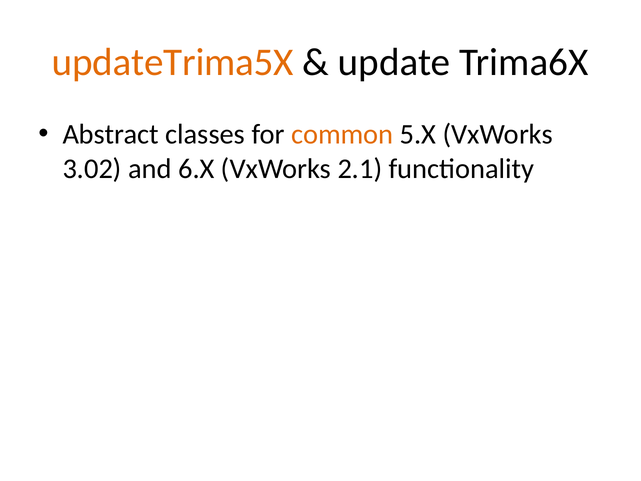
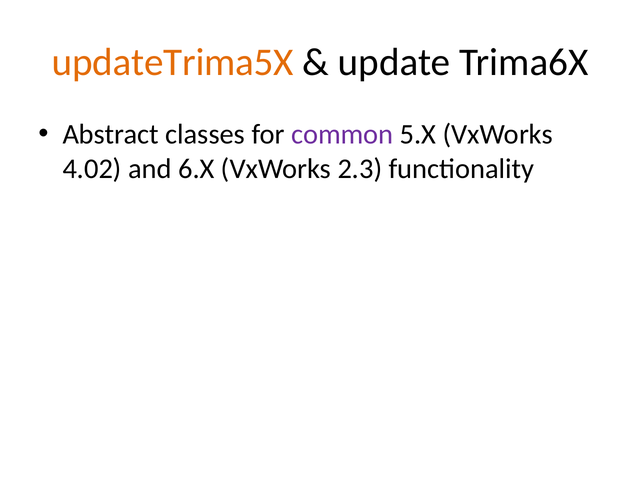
common colour: orange -> purple (342, 134)
3.02: 3.02 -> 4.02 (92, 169)
2.1: 2.1 -> 2.3 (360, 169)
